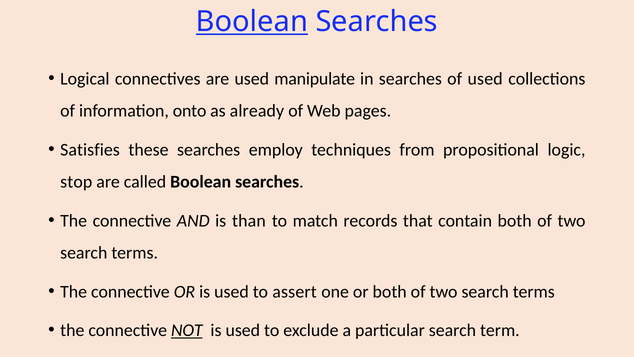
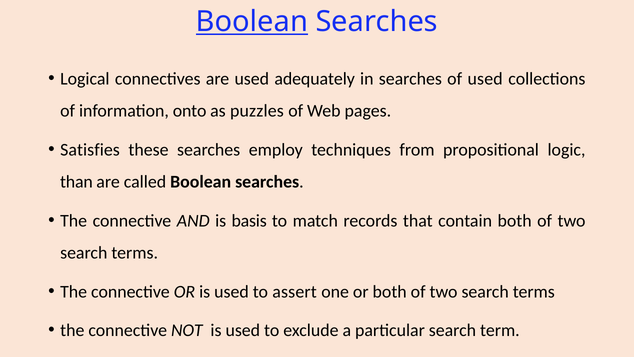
manipulate: manipulate -> adequately (315, 79)
already: already -> puzzles (257, 111)
stop: stop -> than (76, 182)
than: than -> basis (249, 220)
NOT underline: present -> none (187, 330)
